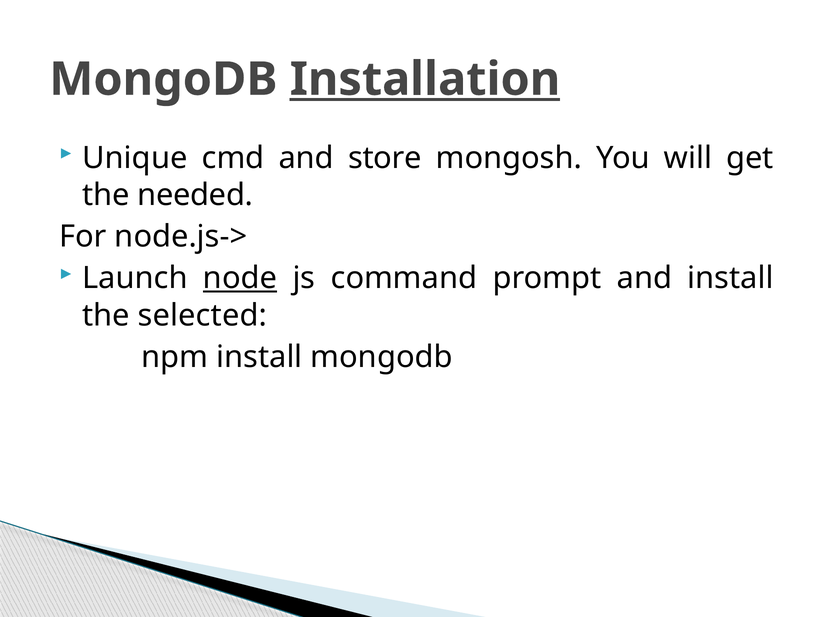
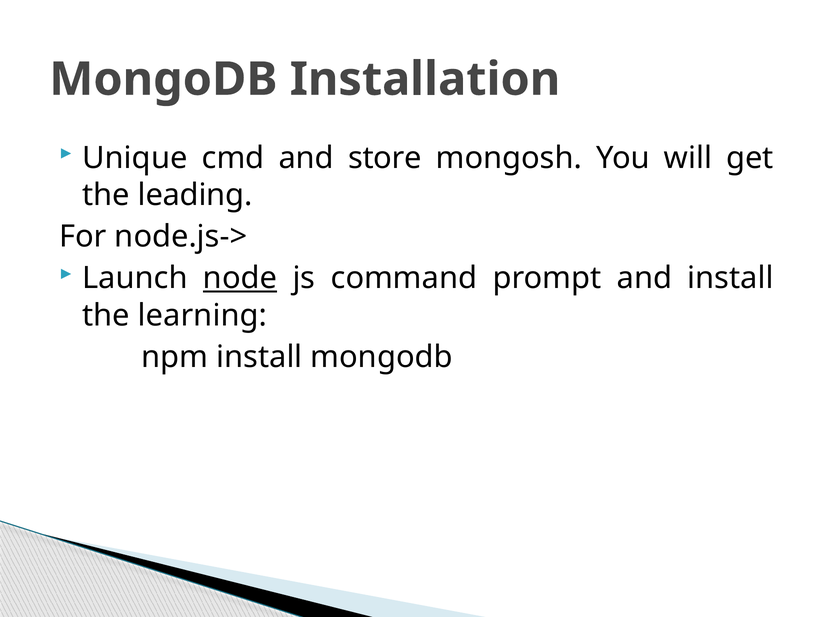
Installation underline: present -> none (425, 79)
needed: needed -> leading (195, 195)
selected: selected -> learning (202, 315)
